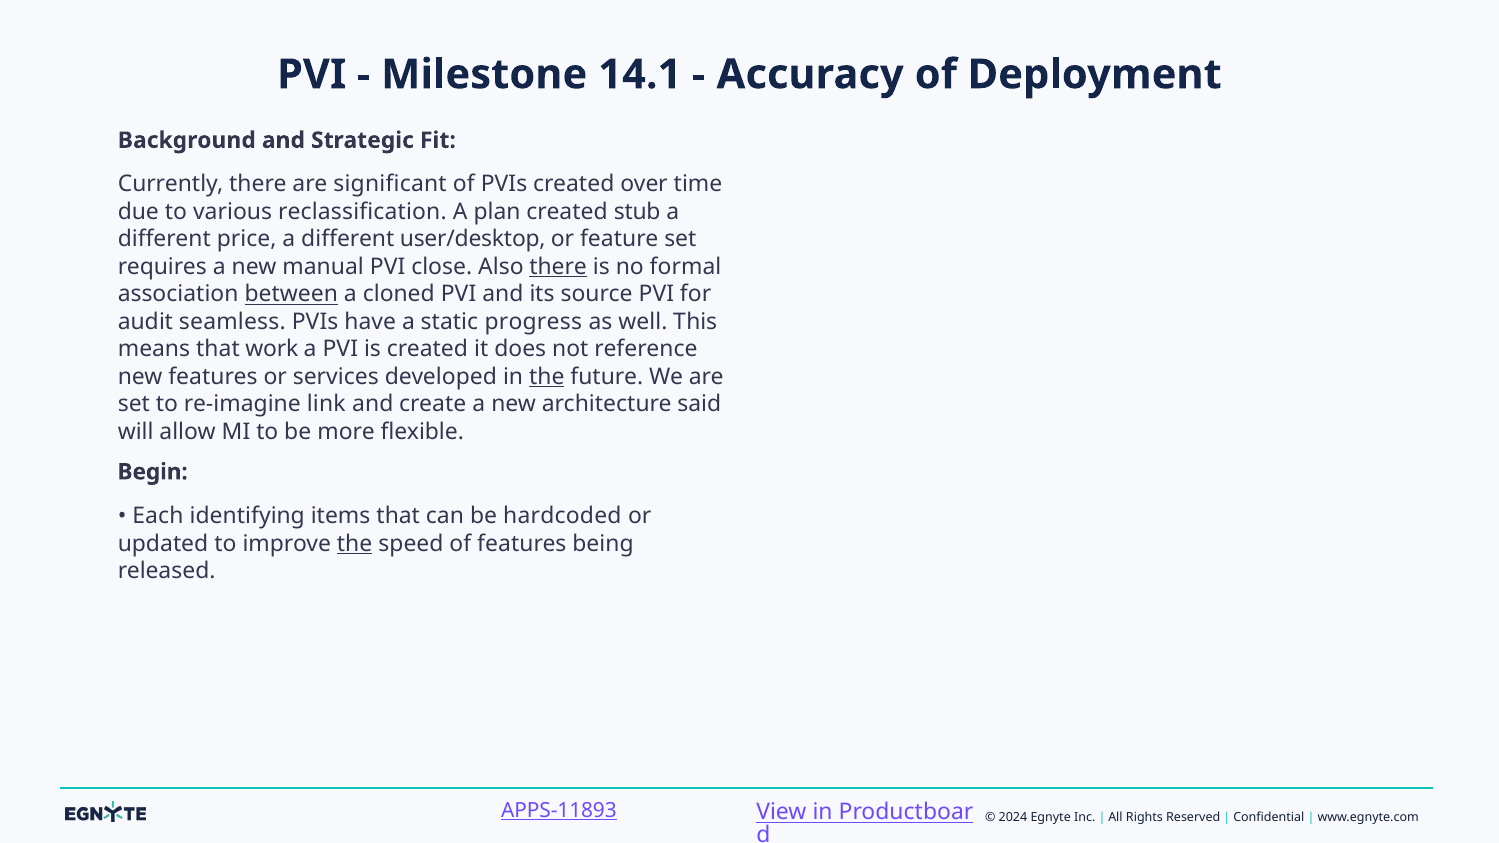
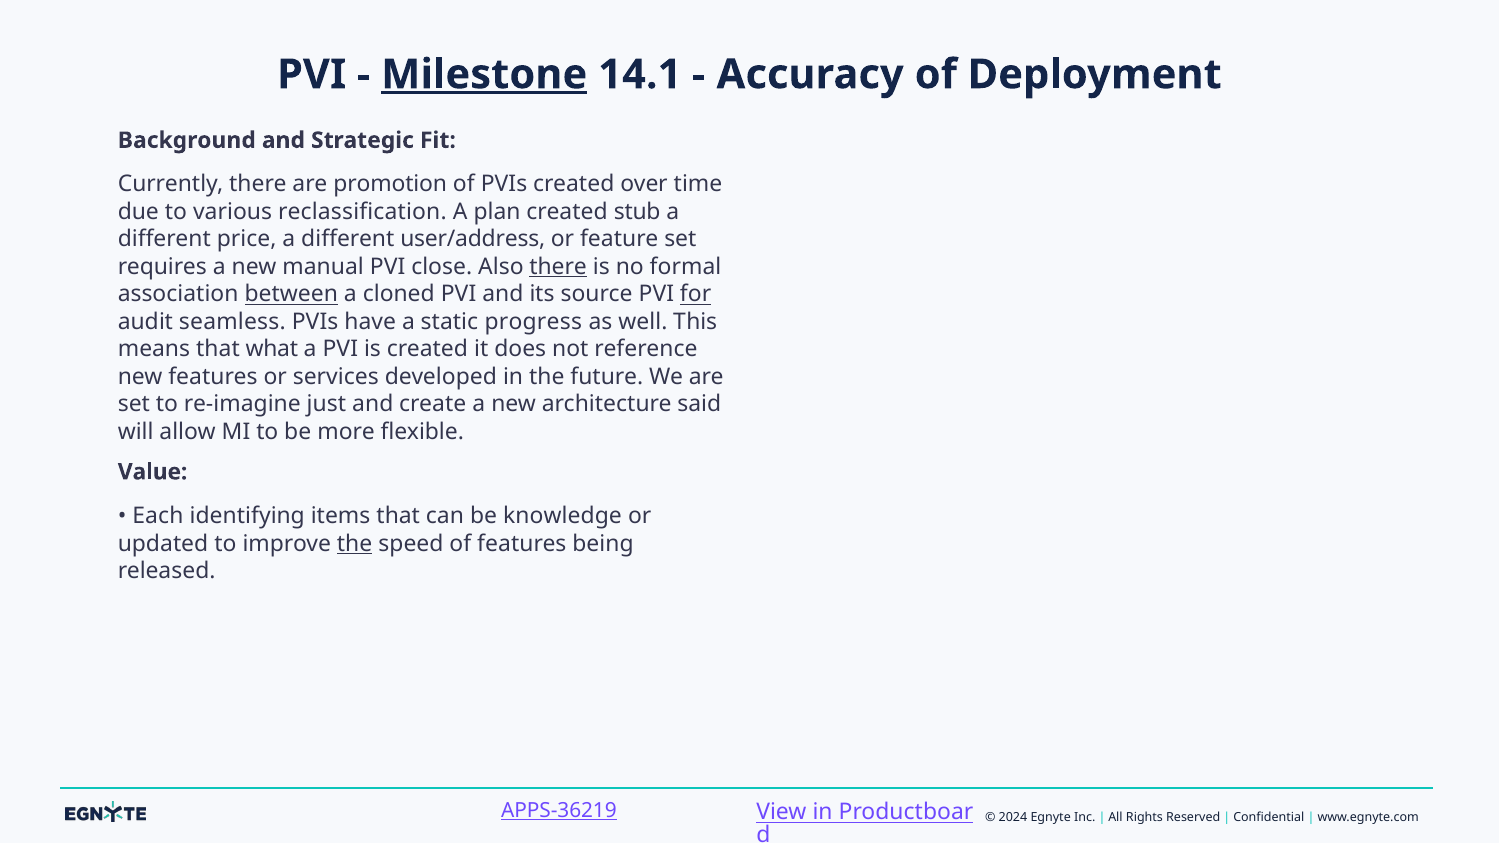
Milestone underline: none -> present (484, 75)
significant: significant -> promotion (390, 184)
user/desktop: user/desktop -> user/address (473, 239)
for underline: none -> present (696, 294)
work: work -> what (272, 349)
the underline: present -> none (547, 377)
link: link -> just (326, 404)
Begin: Begin -> Value (153, 472)
hardcoded: hardcoded -> knowledge (562, 516)
APPS-11893: APPS-11893 -> APPS-36219 (559, 811)
